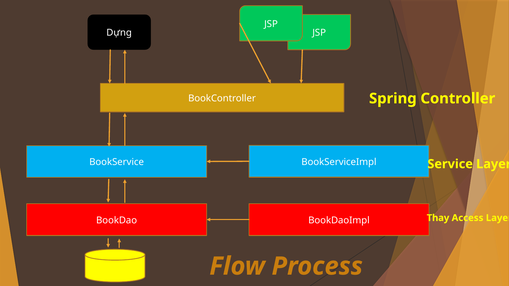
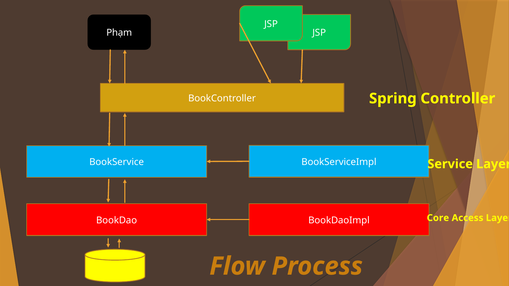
Dựng: Dựng -> Phạm (119, 33)
Thay: Thay -> Core (438, 218)
